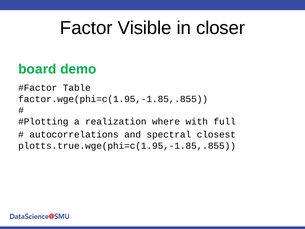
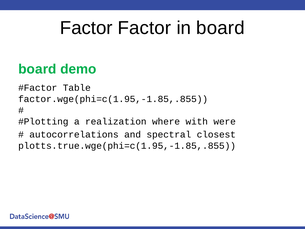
Factor Visible: Visible -> Factor (144, 28)
in closer: closer -> board (220, 28)
full: full -> were (225, 121)
